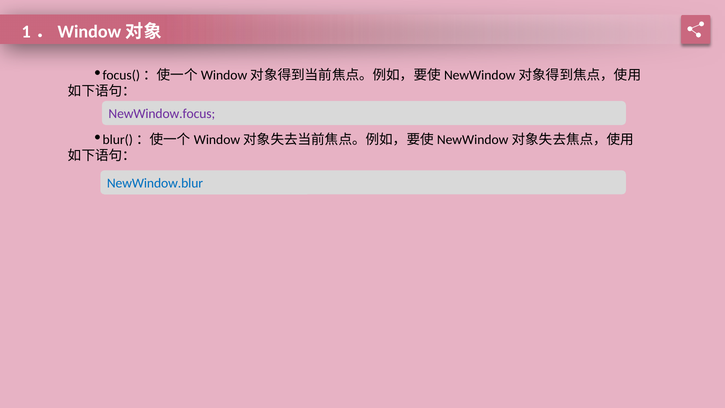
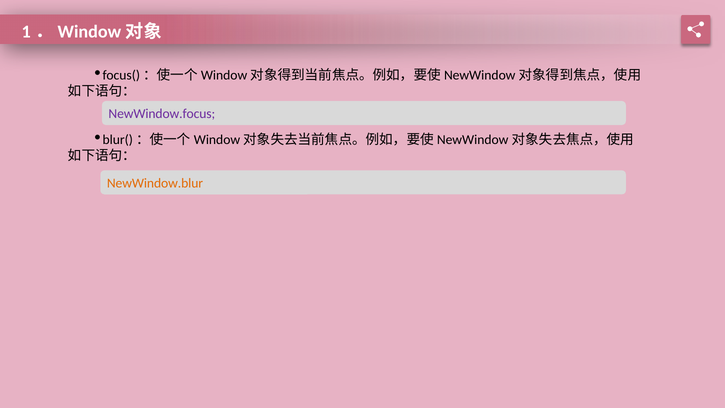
NewWindow.blur colour: blue -> orange (155, 183)
